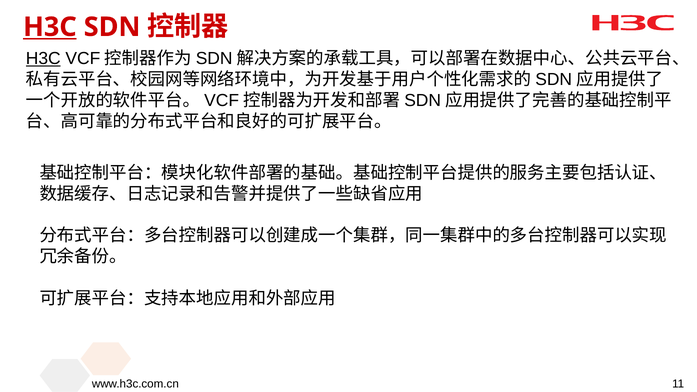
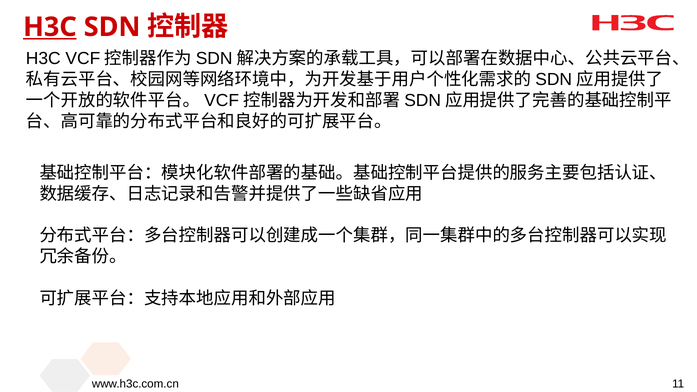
H3C underline: present -> none (43, 59)
